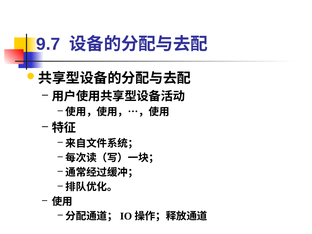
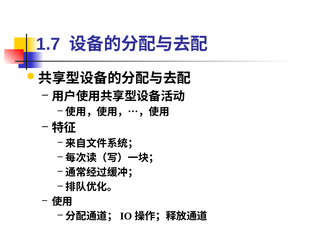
9.7: 9.7 -> 1.7 (48, 44)
